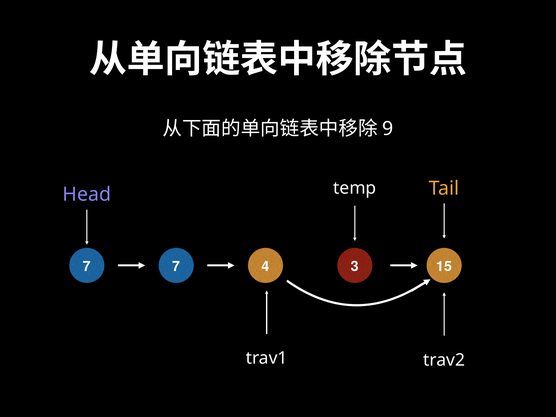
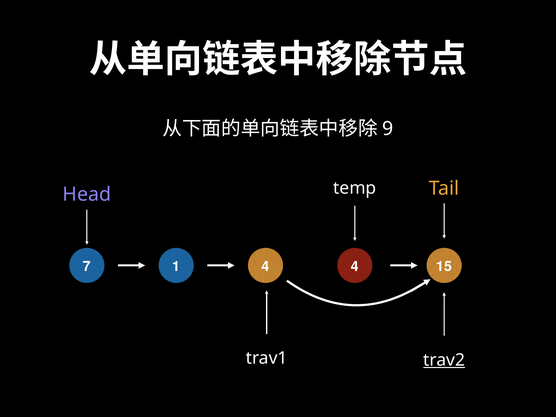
7 7: 7 -> 1 (176, 266)
4 3: 3 -> 4 (355, 266)
trav2 underline: none -> present (444, 360)
